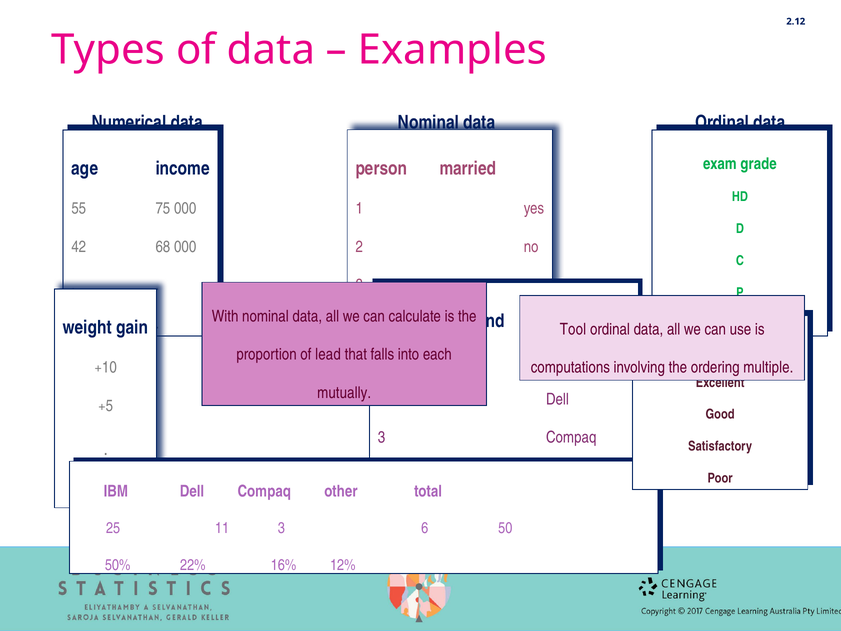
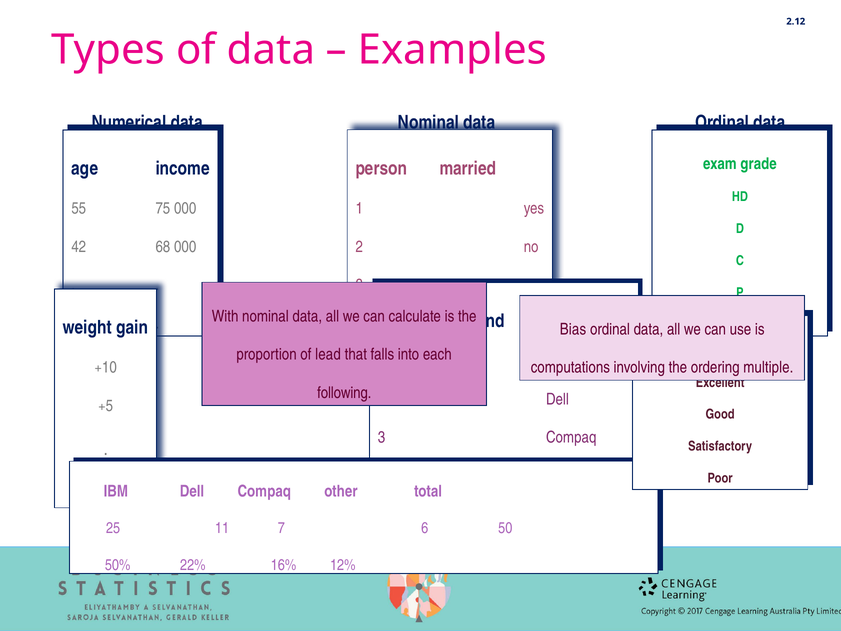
Tool: Tool -> Bias (573, 329)
mutually: mutually -> following (344, 393)
3: 3 -> 7 (281, 528)
